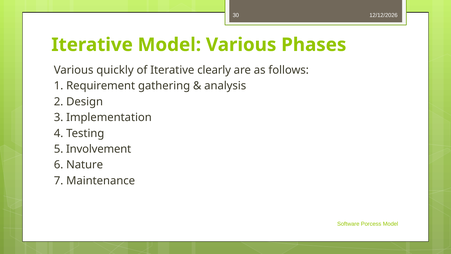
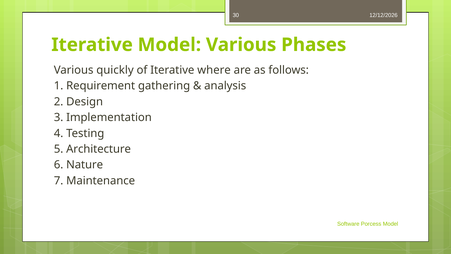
clearly: clearly -> where (214, 70)
Involvement: Involvement -> Architecture (99, 149)
